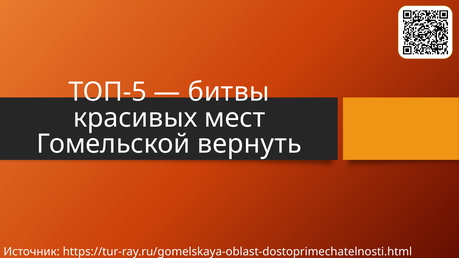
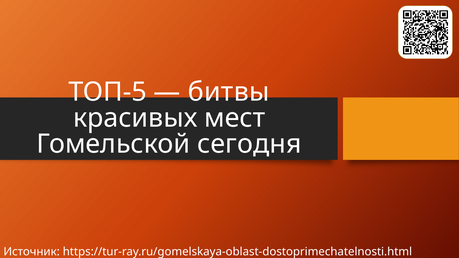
вернуть: вернуть -> сегодня (249, 144)
